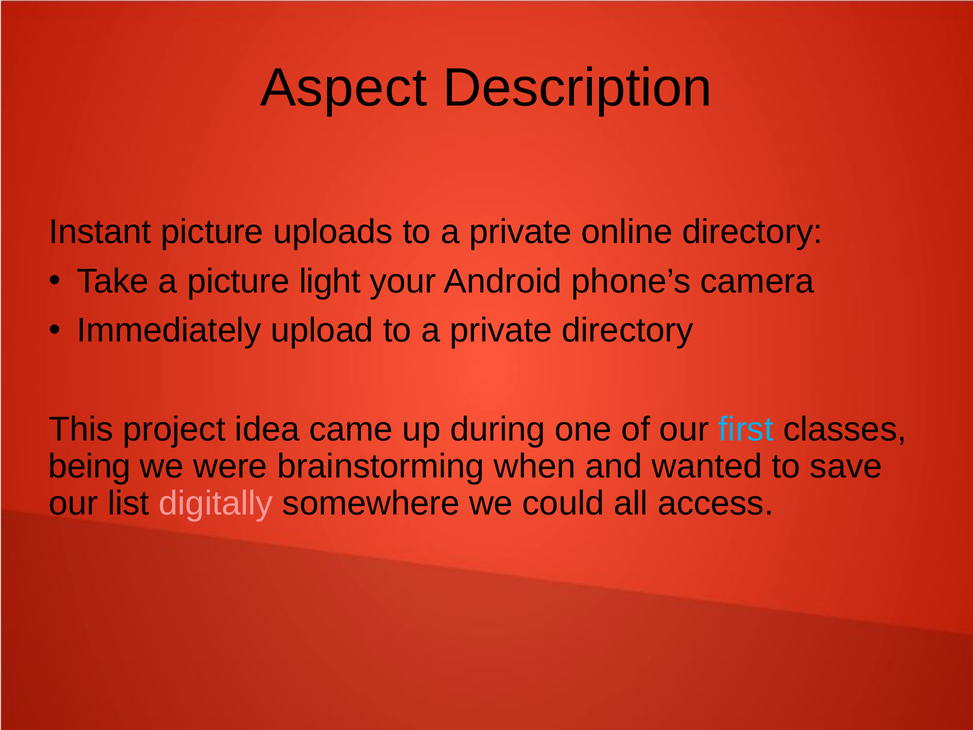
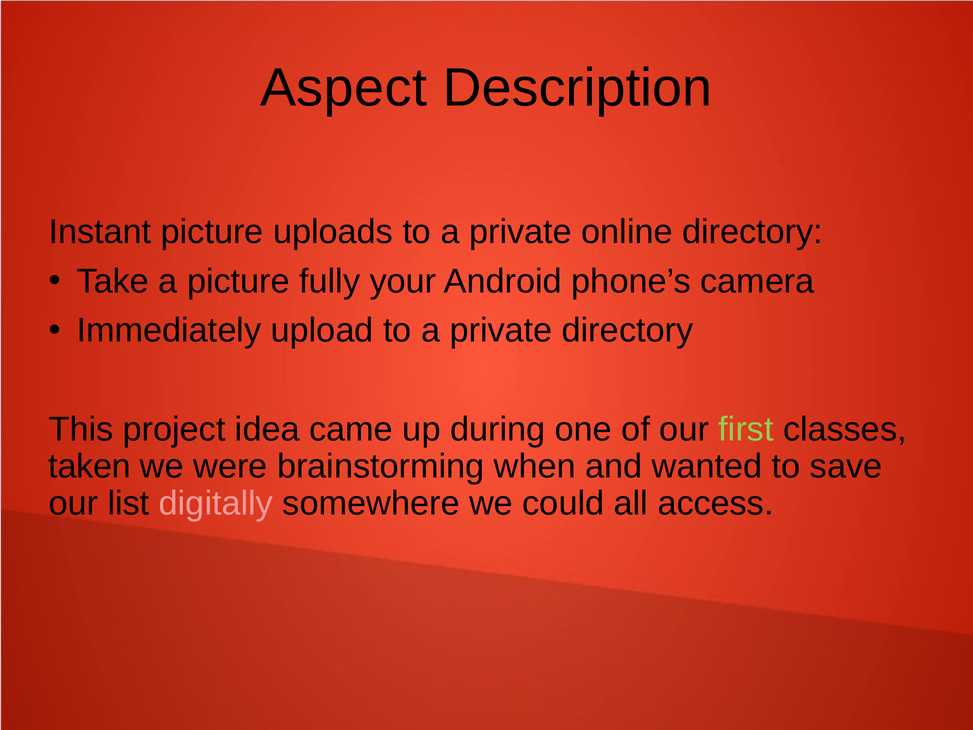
light: light -> fully (330, 281)
first colour: light blue -> light green (746, 429)
being: being -> taken (90, 466)
